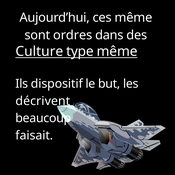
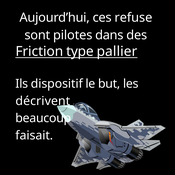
ces même: même -> refuse (133, 18)
ordres: ordres -> pilotes (73, 35)
Culture: Culture -> Friction (39, 51)
type même: même -> pallier (117, 51)
